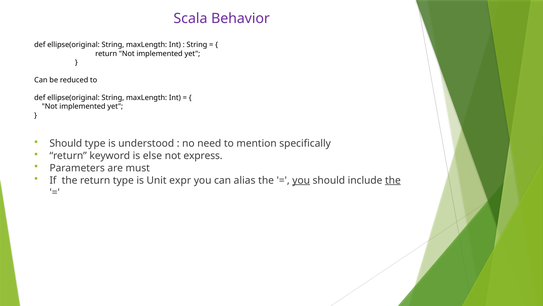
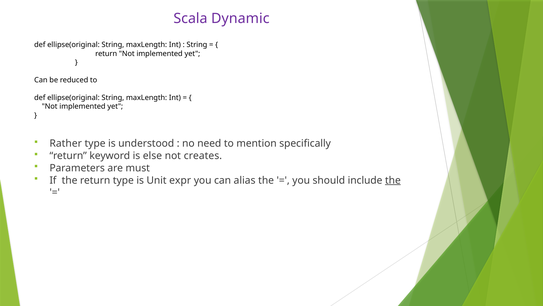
Behavior: Behavior -> Dynamic (240, 18)
Should: Should -> Rather (66, 143)
express: express -> creates (203, 156)
you underline: present -> none (301, 180)
